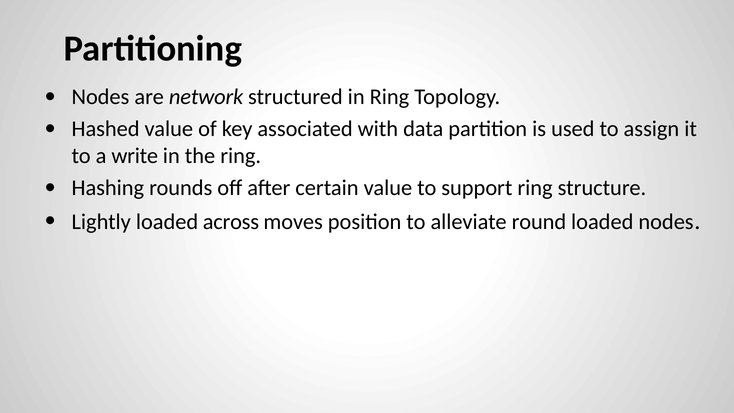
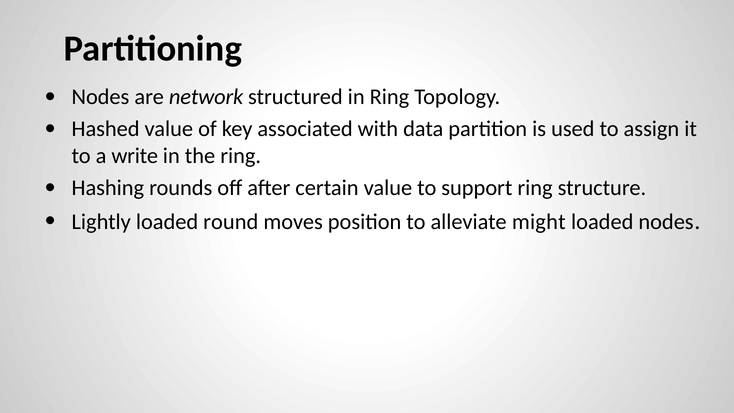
across: across -> round (231, 222)
round: round -> might (539, 222)
